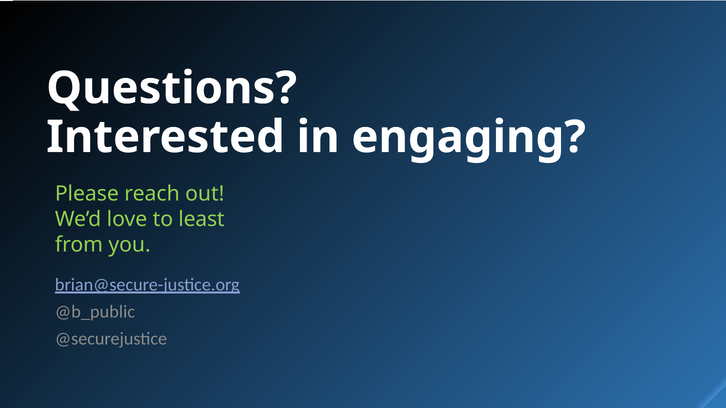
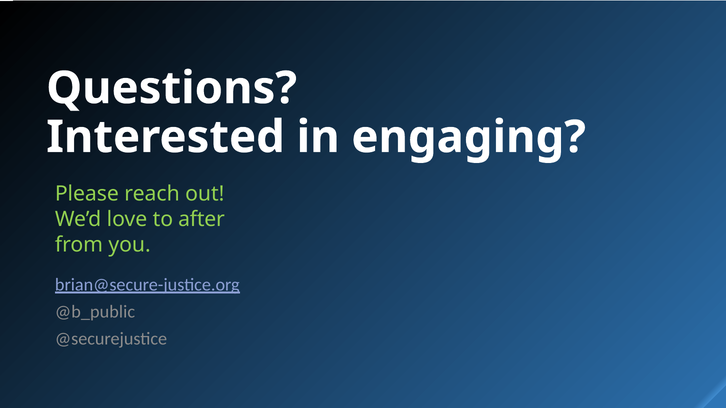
least: least -> after (201, 220)
